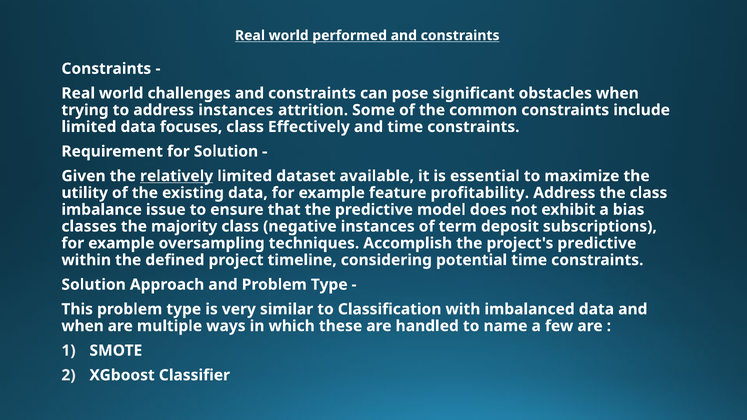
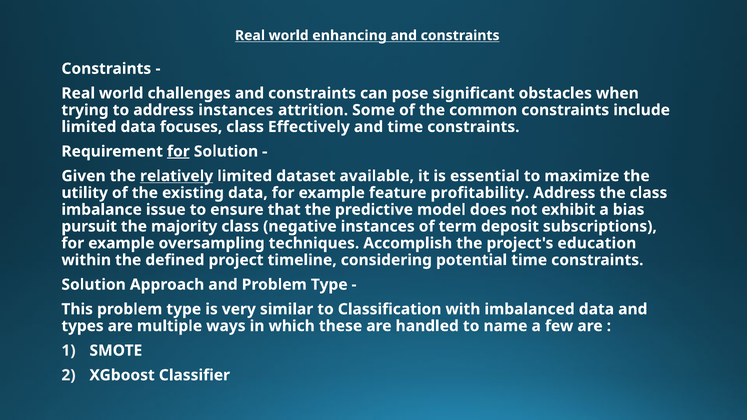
performed: performed -> enhancing (350, 36)
for underline: none -> present (178, 152)
classes: classes -> pursuit (89, 227)
project's predictive: predictive -> education (597, 243)
when: when -> types (83, 326)
